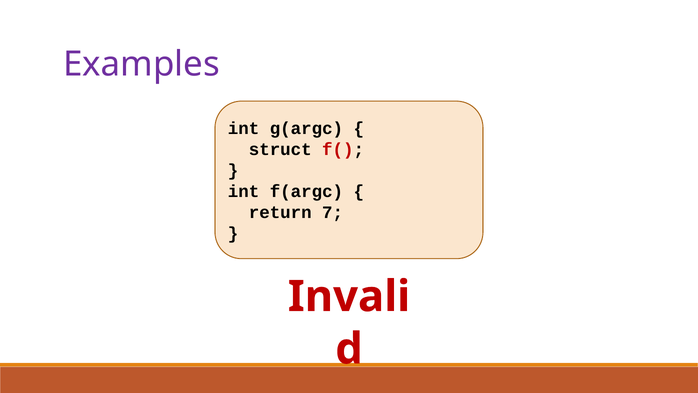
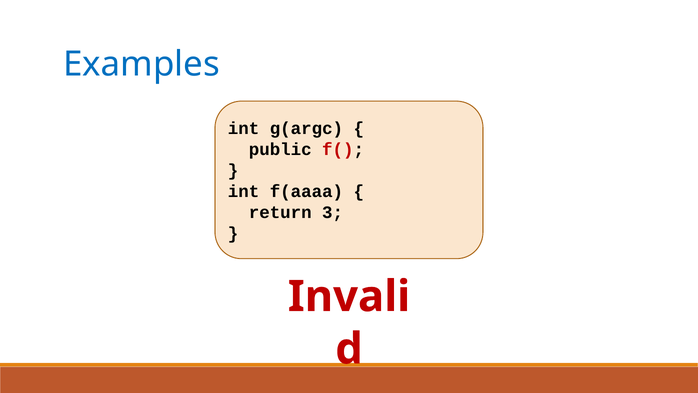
Examples colour: purple -> blue (141, 64)
struct: struct -> public (280, 150)
f(argc: f(argc -> f(aaaa (306, 191)
7: 7 -> 3 (333, 212)
